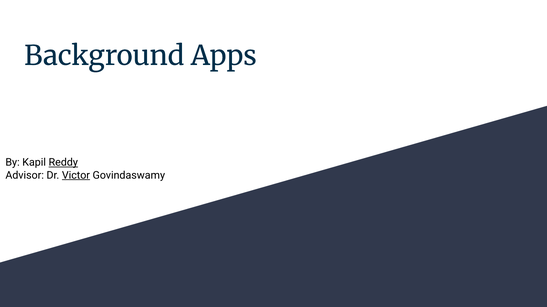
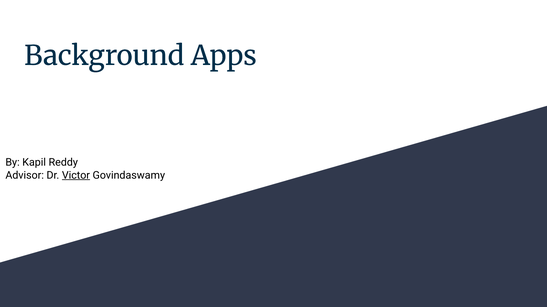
Reddy underline: present -> none (63, 163)
